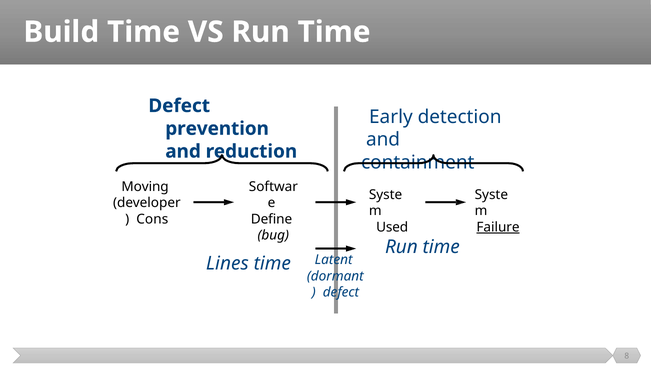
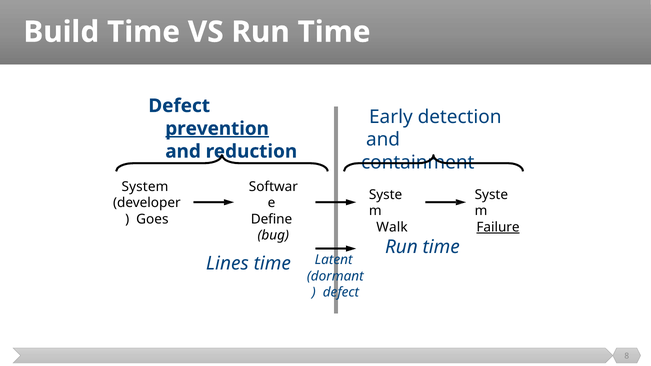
prevention underline: none -> present (217, 129)
Moving: Moving -> System (145, 187)
Cons: Cons -> Goes (152, 219)
Used: Used -> Walk (392, 227)
